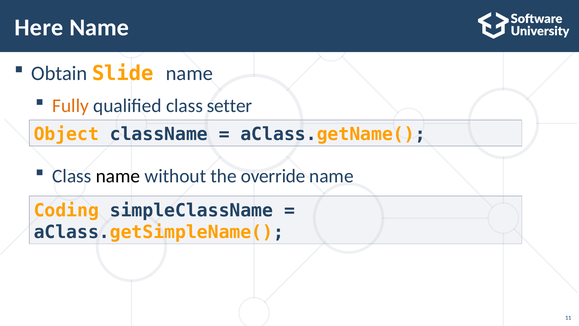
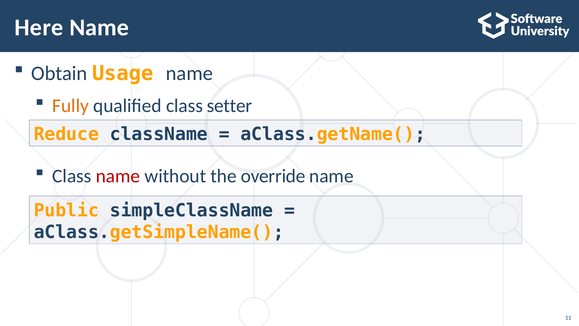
Slide: Slide -> Usage (123, 73)
Object: Object -> Reduce (66, 134)
name colour: black -> red (118, 176)
Coding: Coding -> Public (66, 210)
